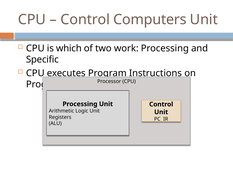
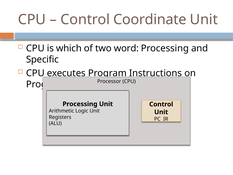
Computers: Computers -> Coordinate (150, 19)
work: work -> word (126, 48)
